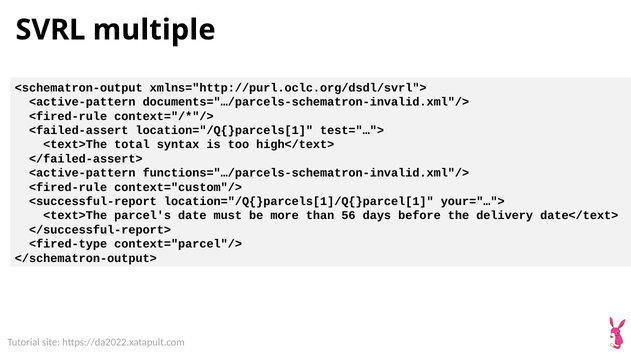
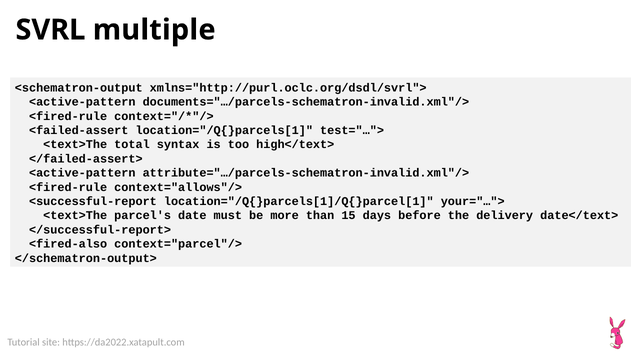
functions="…/parcels-schematron-invalid.xml"/>: functions="…/parcels-schematron-invalid.xml"/> -> attribute="…/parcels-schematron-invalid.xml"/> (306, 173)
context="custom"/>: context="custom"/> -> context="allows"/> (178, 187)
56: 56 -> 15 (348, 215)
<fired-type: <fired-type -> <fired-also (68, 244)
